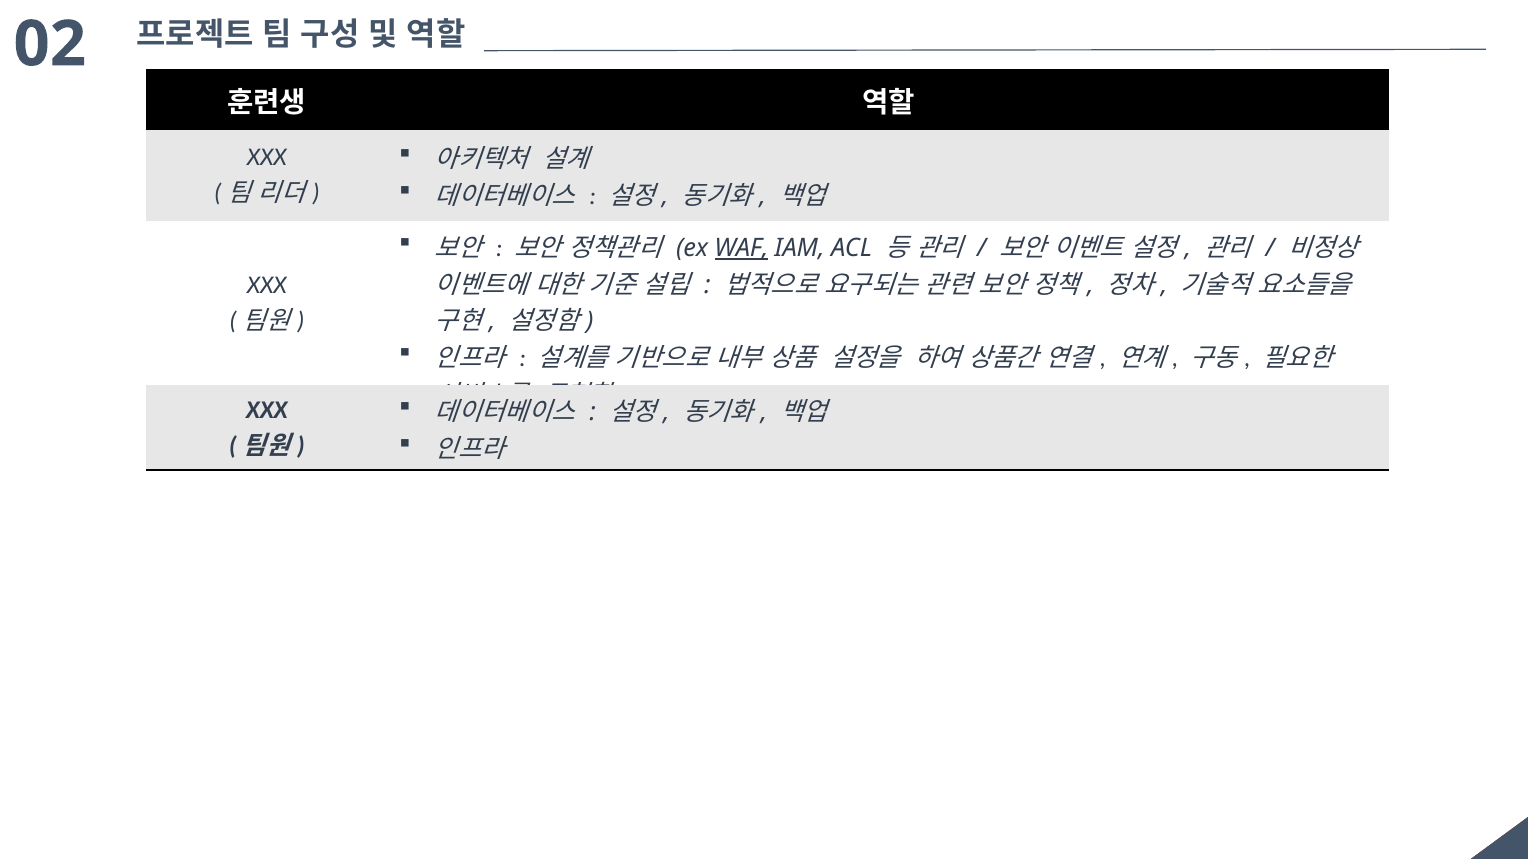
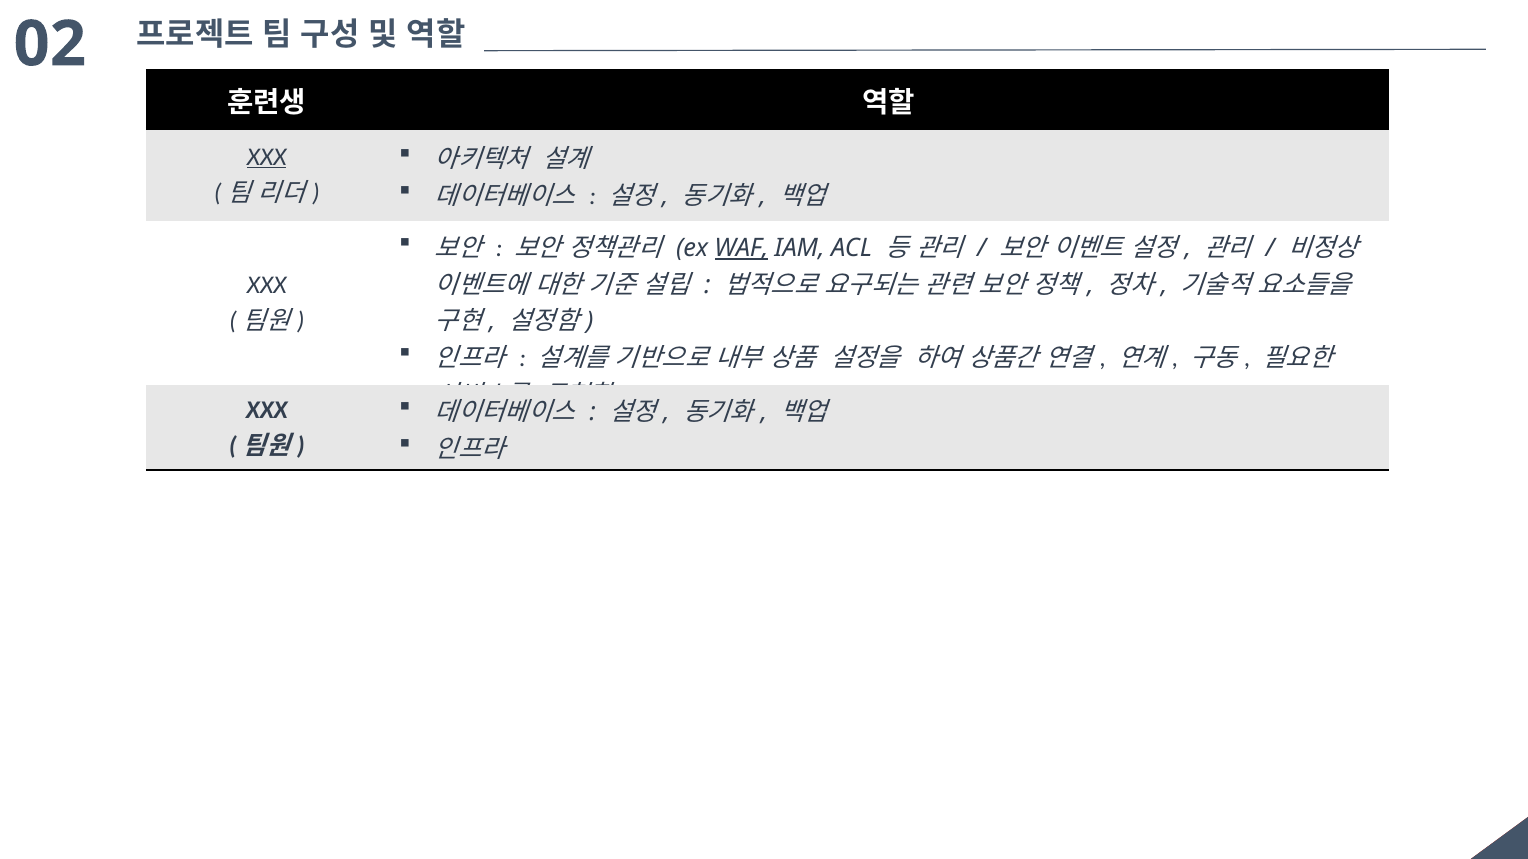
XXX underline: none -> present (267, 157)
